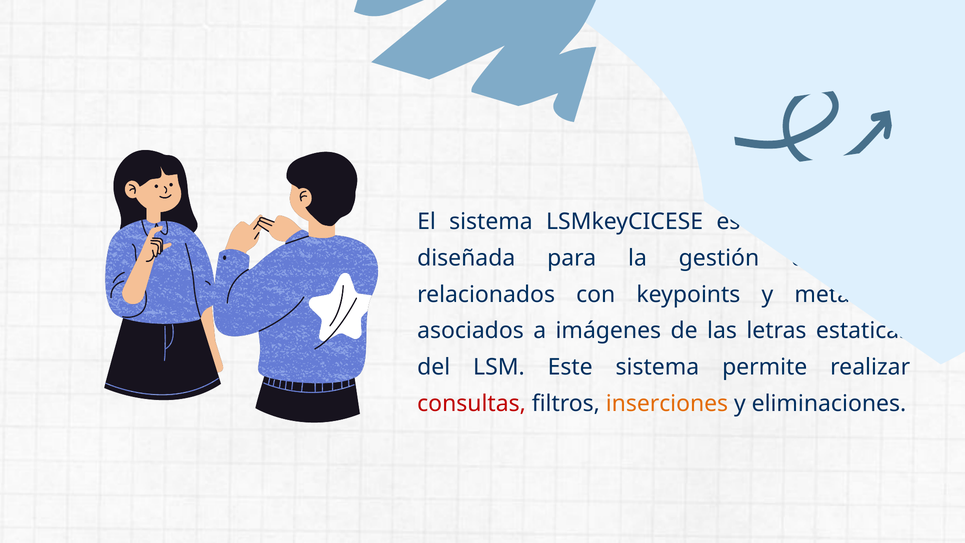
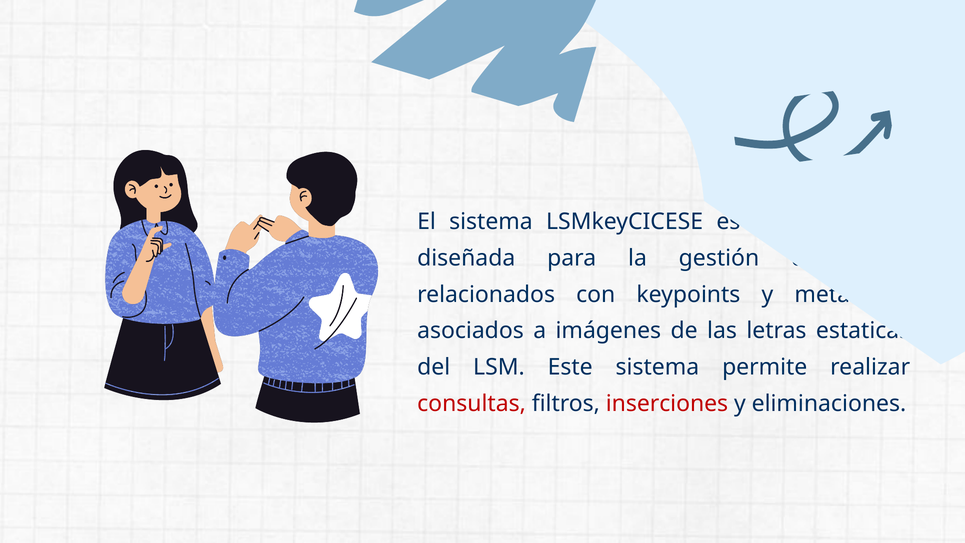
inserciones colour: orange -> red (667, 403)
